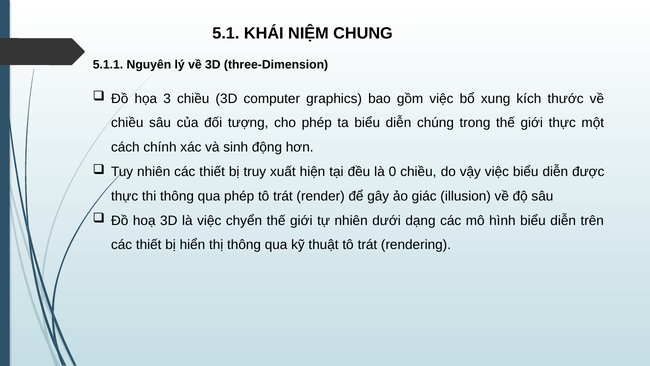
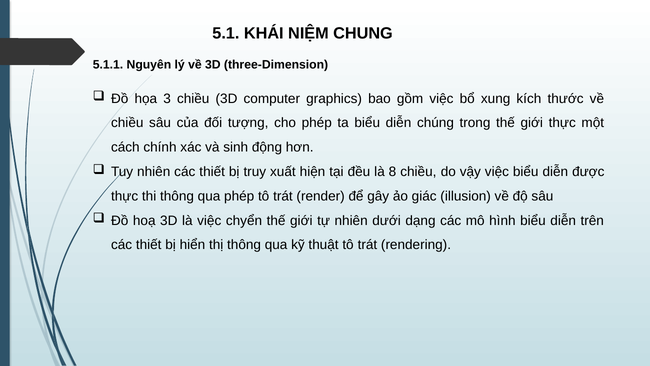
0: 0 -> 8 (393, 172)
